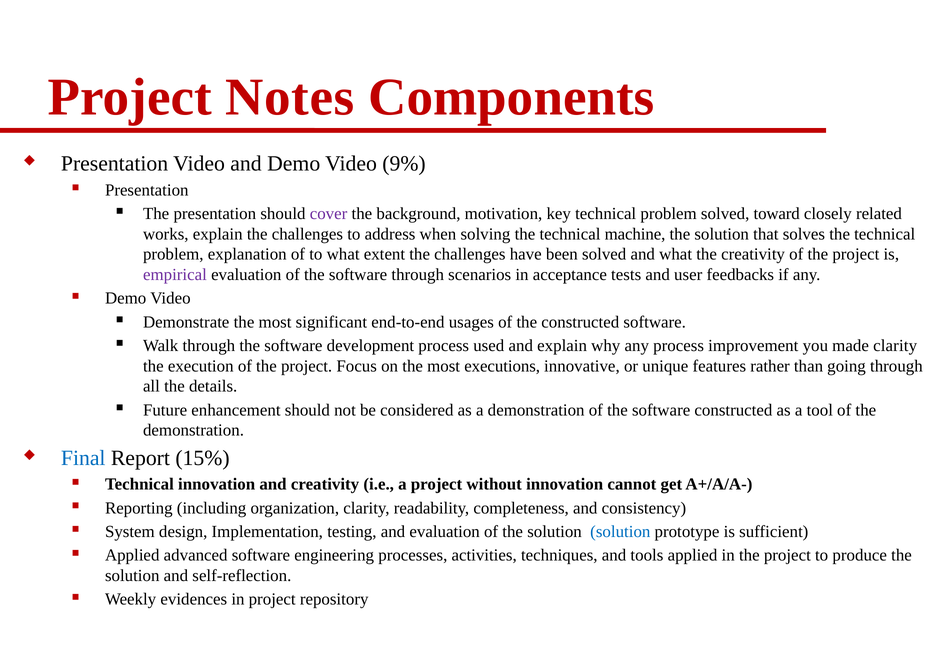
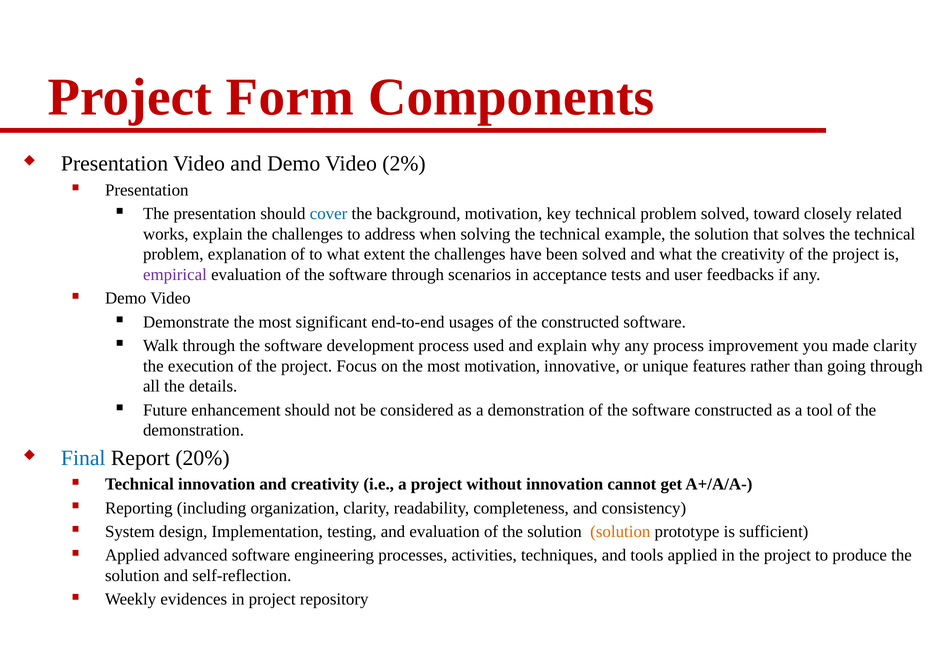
Notes: Notes -> Form (290, 97)
9%: 9% -> 2% (404, 164)
cover colour: purple -> blue (329, 214)
machine: machine -> example (635, 234)
most executions: executions -> motivation (502, 366)
15%: 15% -> 20% (203, 458)
solution colour: blue -> orange (620, 531)
